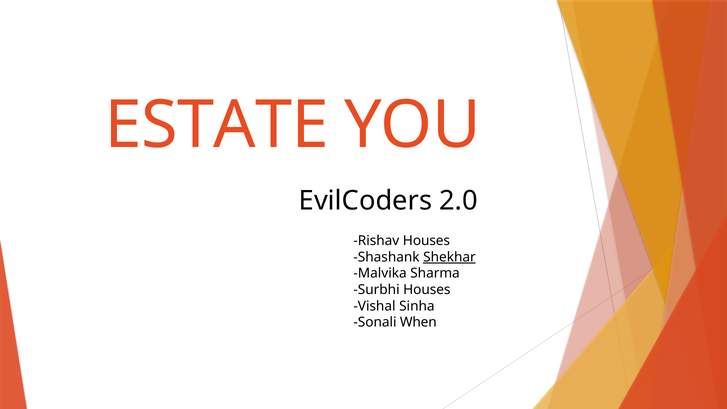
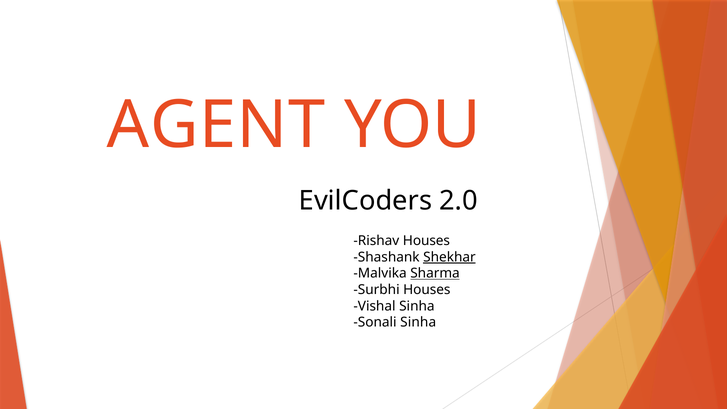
ESTATE: ESTATE -> AGENT (216, 125)
Sharma underline: none -> present (435, 273)
Sonali When: When -> Sinha (418, 322)
